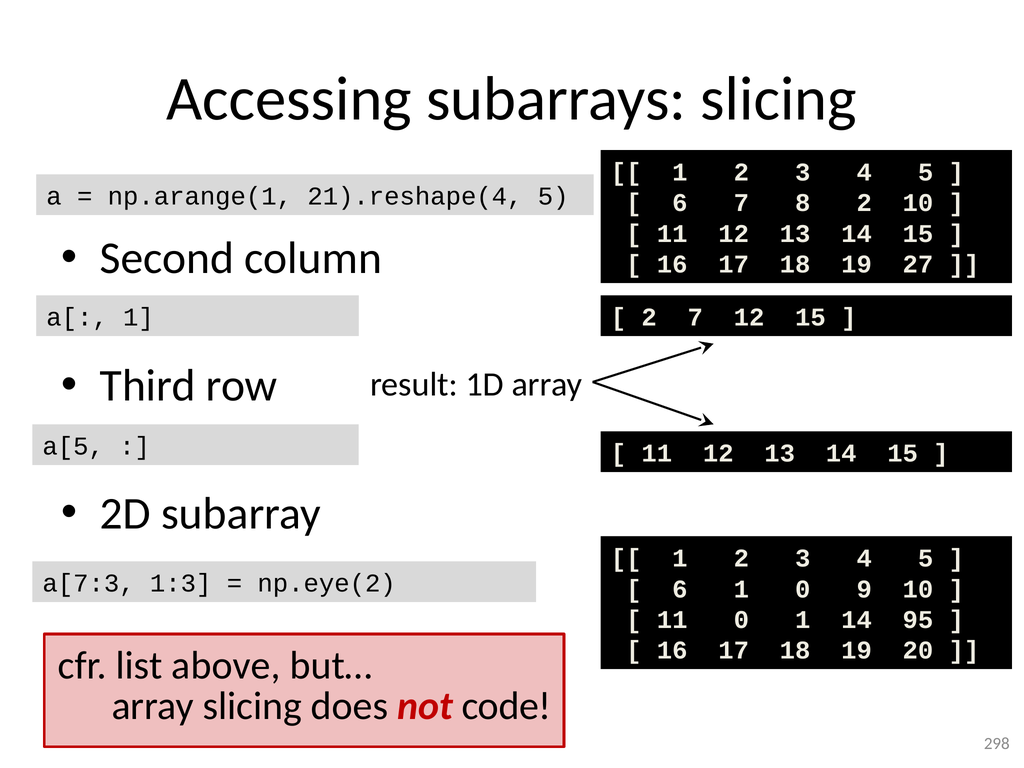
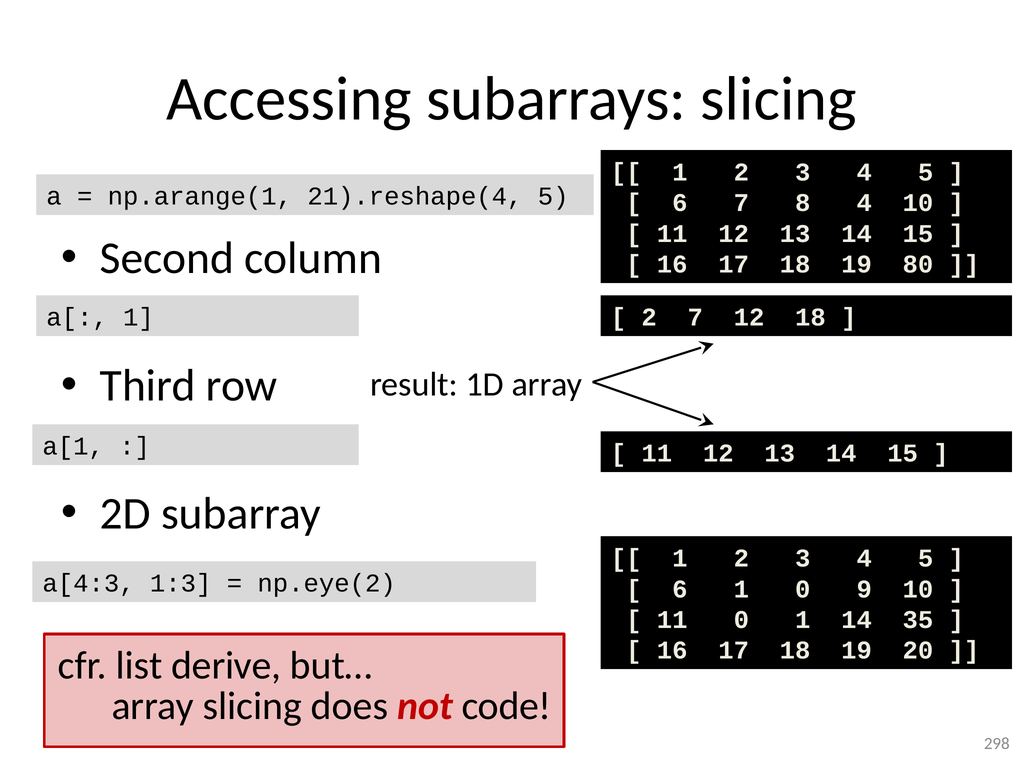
8 2: 2 -> 4 (864, 203)
27: 27 -> 80 (918, 264)
12 15: 15 -> 18 (810, 317)
a[5: a[5 -> a[1 (73, 446)
a[7:3: a[7:3 -> a[4:3 (89, 584)
95: 95 -> 35 (918, 620)
above: above -> derive (226, 666)
